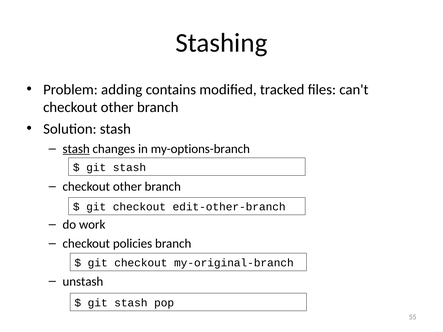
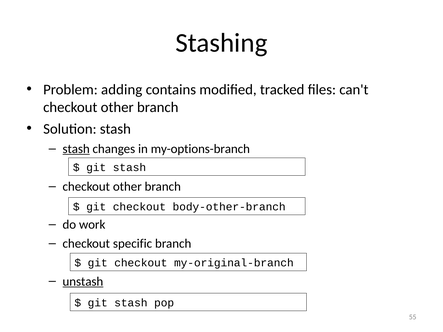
edit-other-branch: edit-other-branch -> body-other-branch (229, 207)
policies: policies -> specific (133, 244)
unstash underline: none -> present (83, 282)
